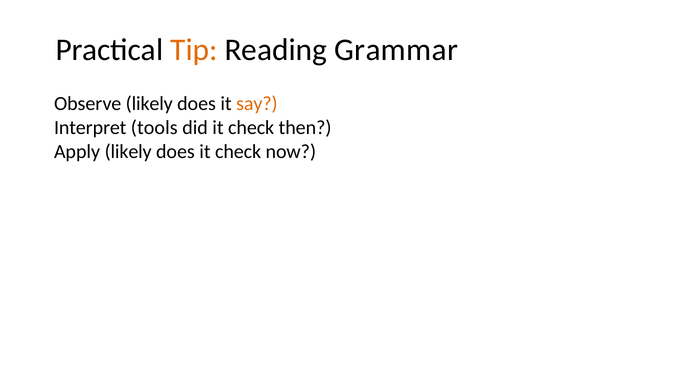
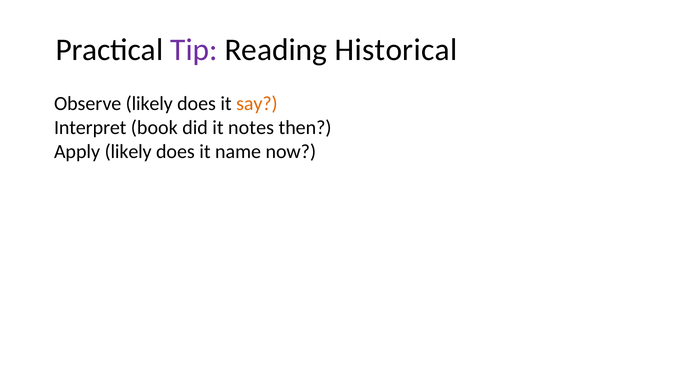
Tip colour: orange -> purple (194, 50)
Grammar: Grammar -> Historical (396, 50)
tools: tools -> book (154, 127)
did it check: check -> notes (251, 127)
does it check: check -> name (238, 151)
